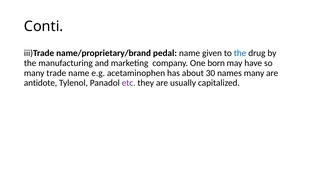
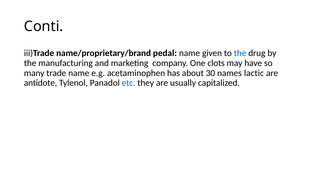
born: born -> clots (216, 63)
names many: many -> lactic (254, 73)
etc colour: purple -> blue (129, 83)
